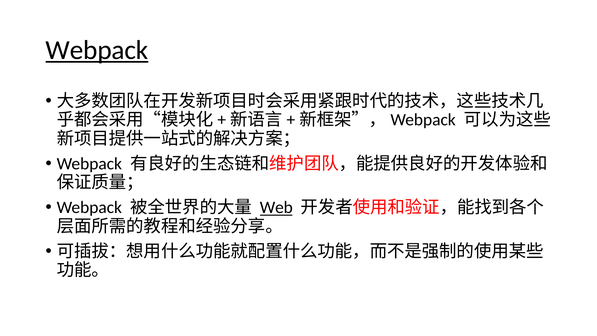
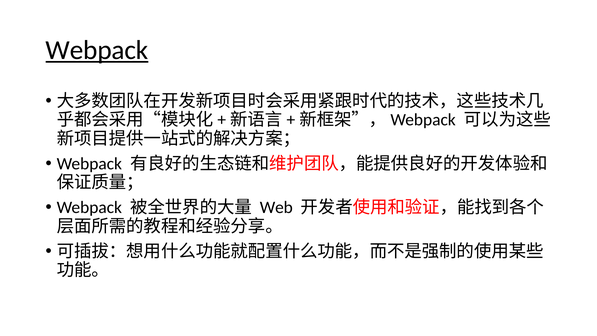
Web underline: present -> none (276, 207)
